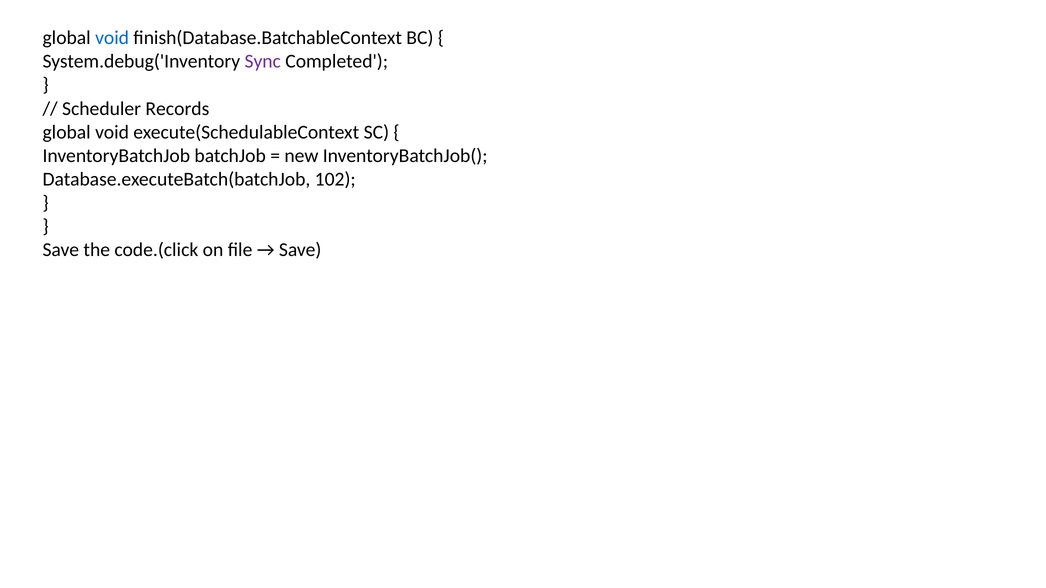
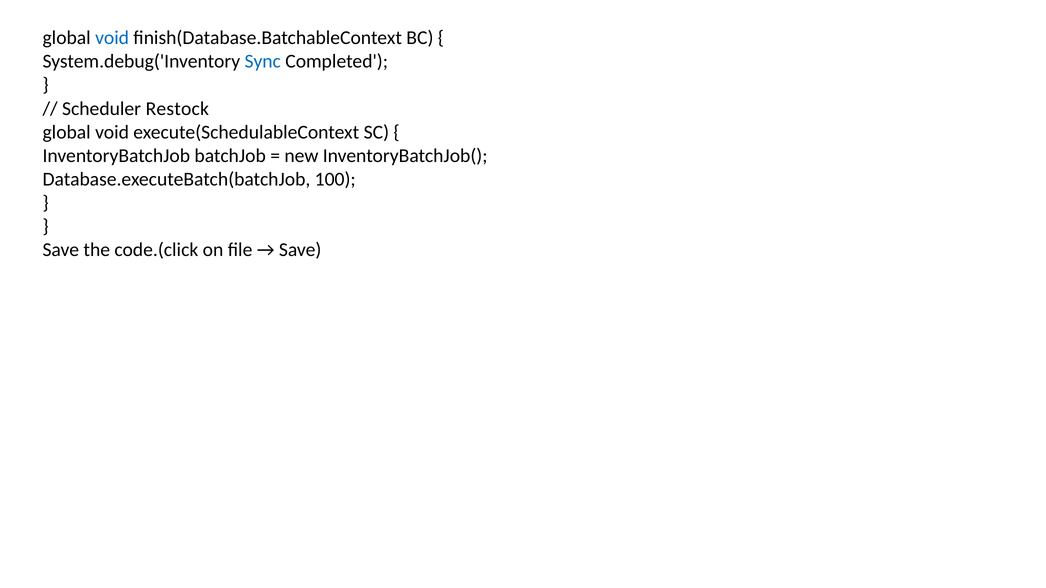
Sync colour: purple -> blue (263, 62)
Records: Records -> Restock (177, 109)
102: 102 -> 100 (335, 179)
